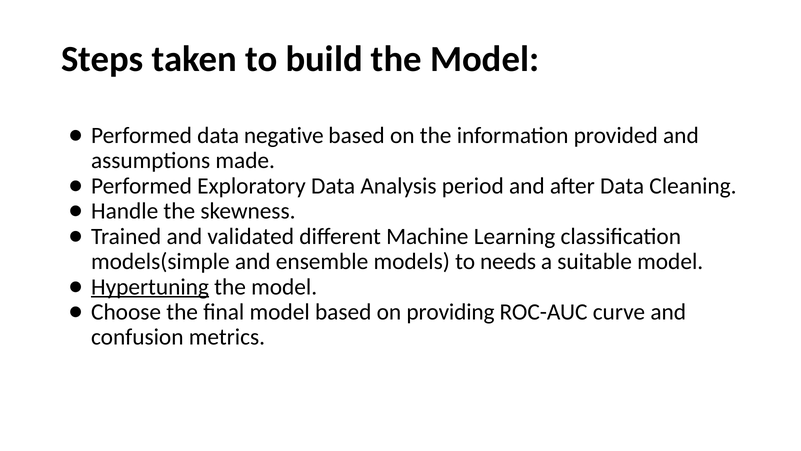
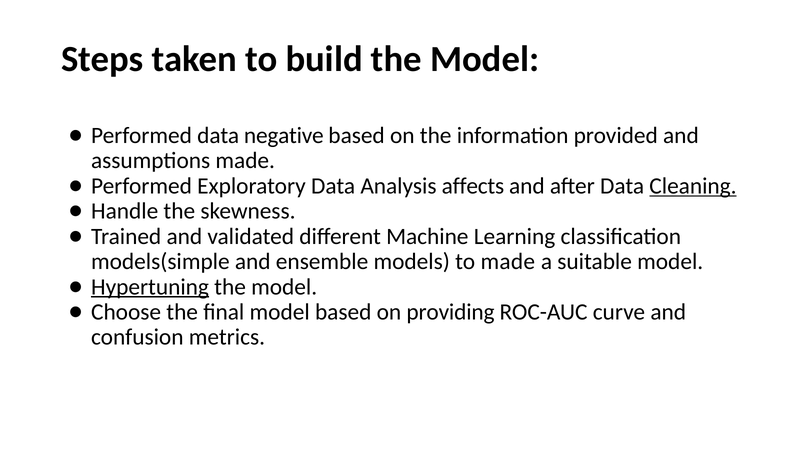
period: period -> affects (473, 186)
Cleaning underline: none -> present (693, 186)
to needs: needs -> made (508, 261)
